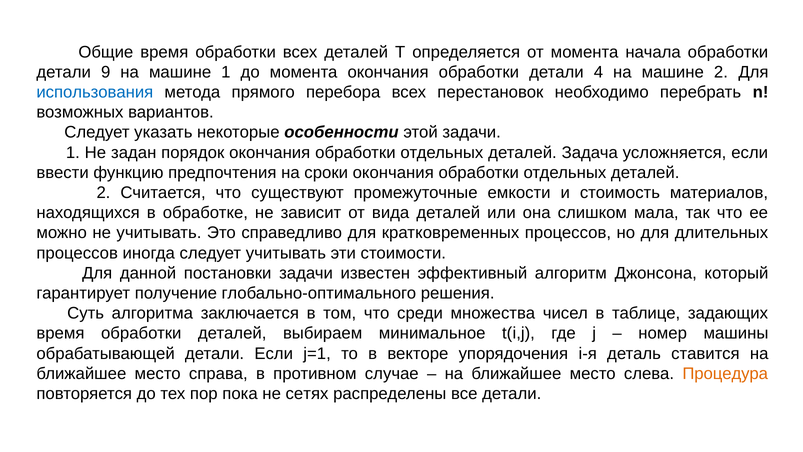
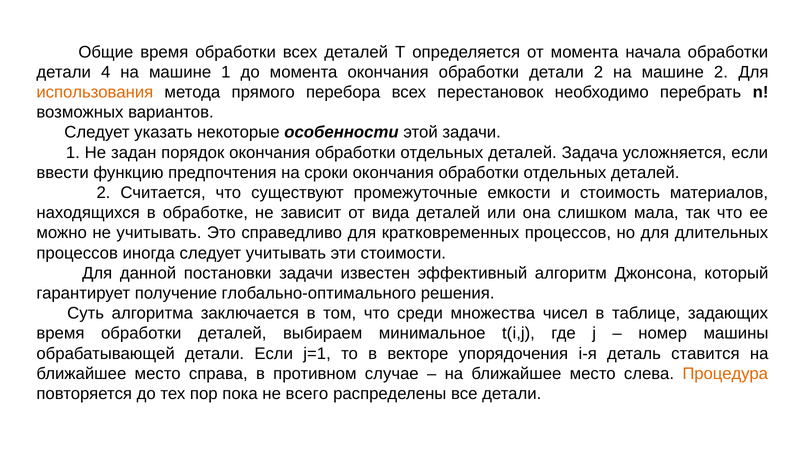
9: 9 -> 4 (106, 72)
детали 4: 4 -> 2 (598, 72)
использования colour: blue -> orange (95, 92)
сетях: сетях -> всего (307, 393)
